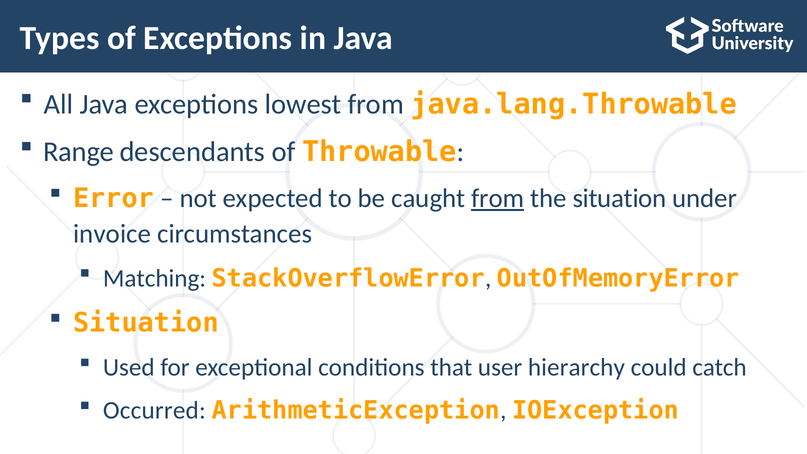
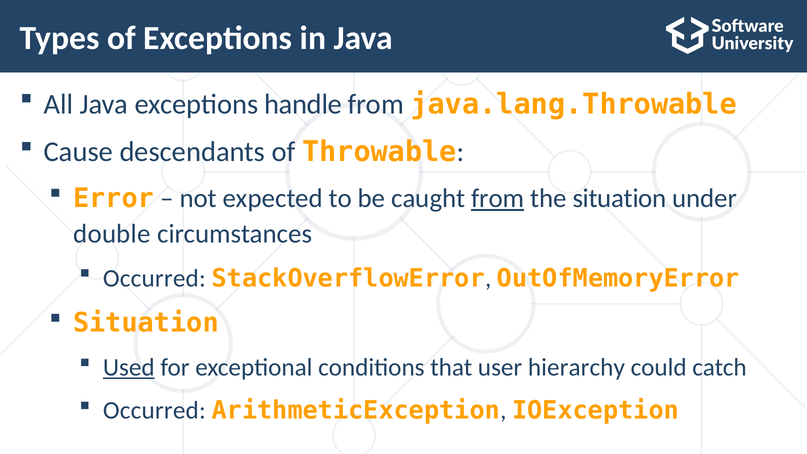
lowest: lowest -> handle (303, 104)
Range: Range -> Cause (78, 152)
invoice: invoice -> double (112, 234)
Matching: Matching -> Occurred (154, 278)
Used underline: none -> present (129, 367)
